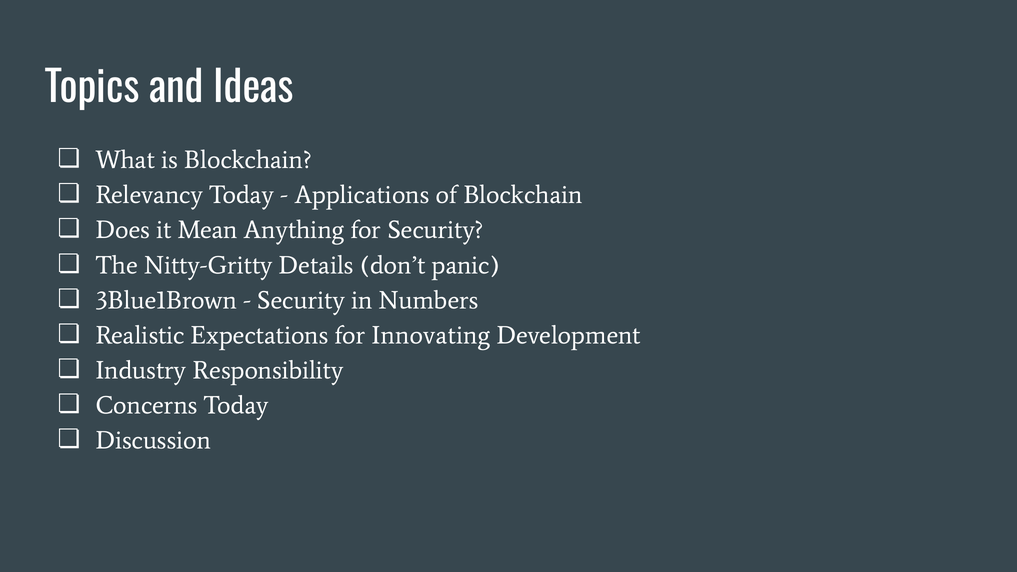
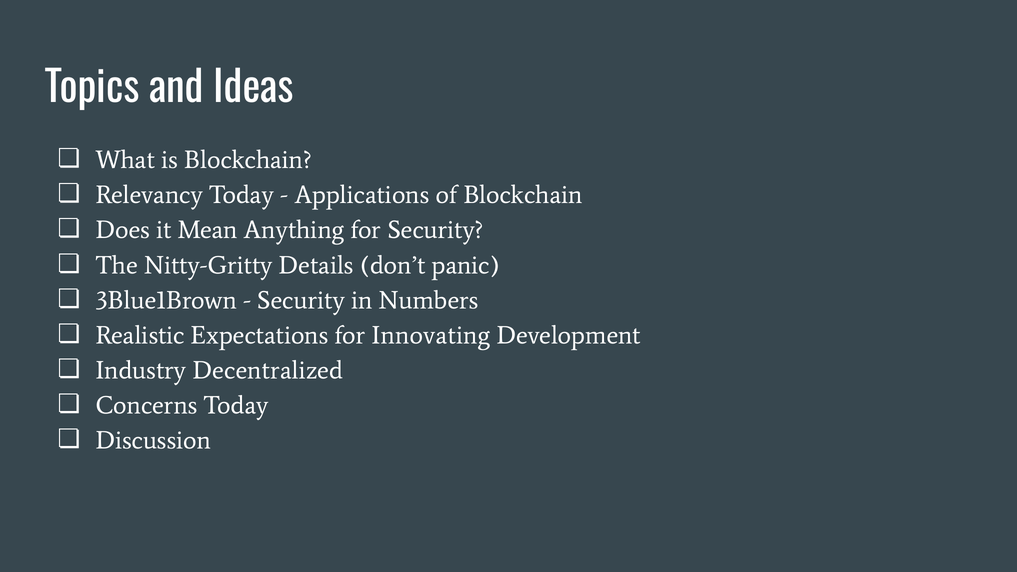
Responsibility: Responsibility -> Decentralized (268, 370)
